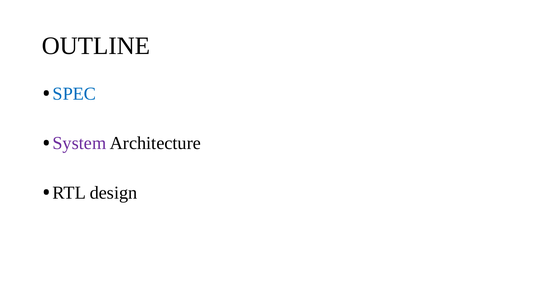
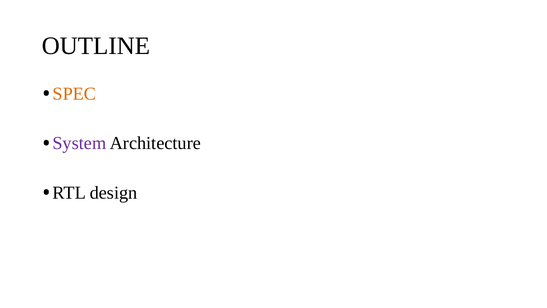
SPEC colour: blue -> orange (74, 94)
